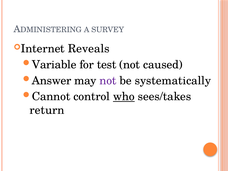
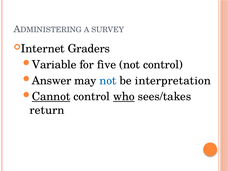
Reveals: Reveals -> Graders (89, 49)
test: test -> five (107, 65)
not caused: caused -> control (163, 65)
not colour: purple -> blue (108, 81)
systematically: systematically -> interpretation (173, 81)
Cannot underline: none -> present (51, 97)
